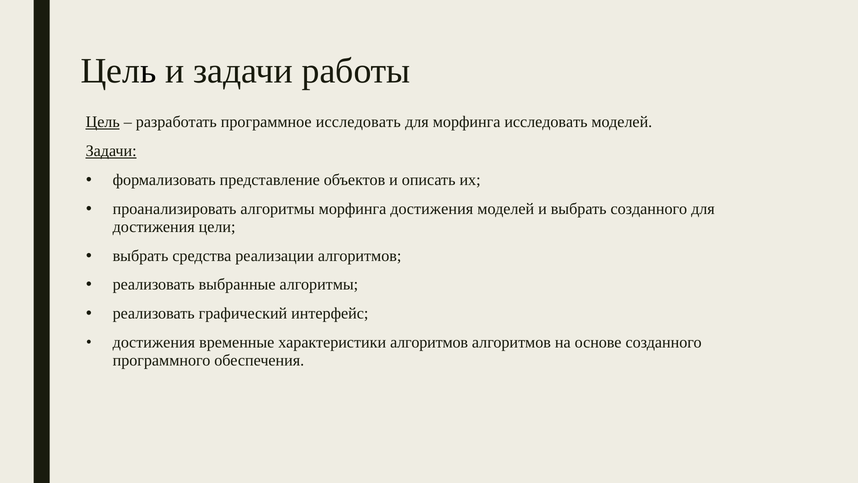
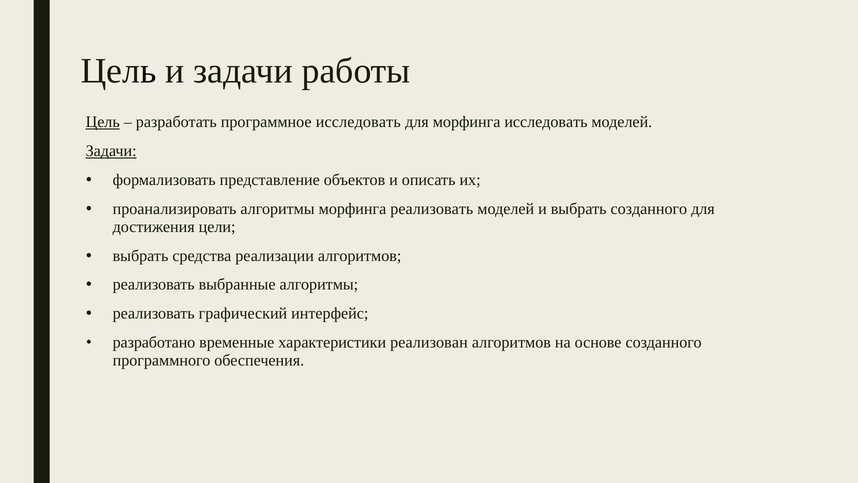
морфинга достижения: достижения -> реализовать (432, 209)
достижения: достижения -> разработано (154, 342)
характеристики алгоритмов: алгоритмов -> реализован (429, 342)
